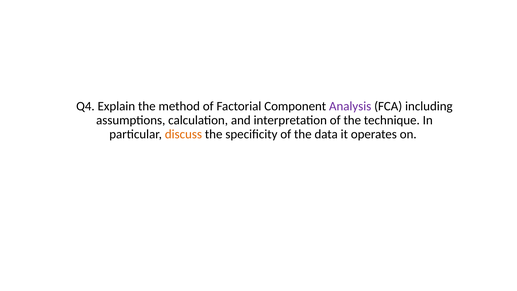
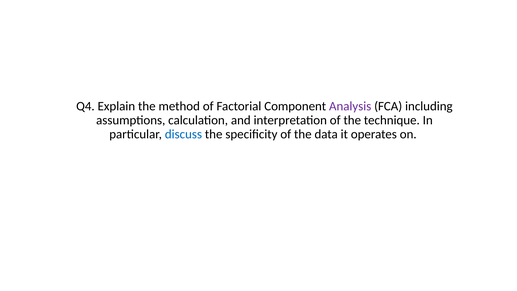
discuss colour: orange -> blue (183, 134)
